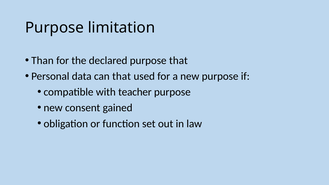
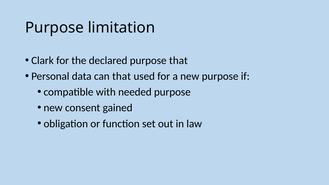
Than: Than -> Clark (43, 60)
teacher: teacher -> needed (135, 92)
